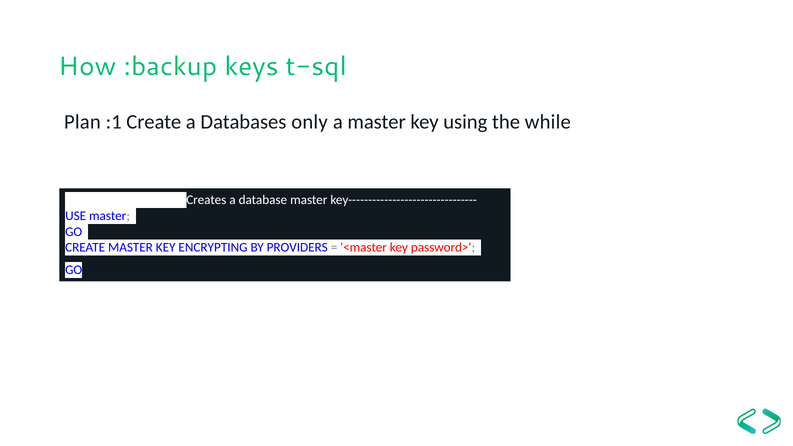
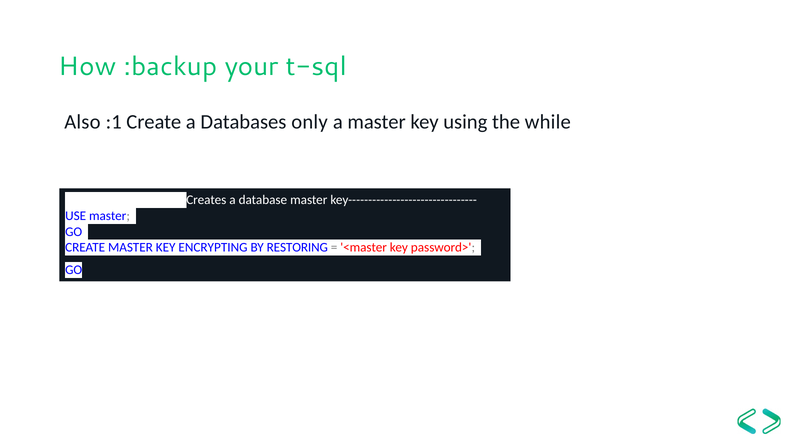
keys: keys -> your (252, 67)
Plan: Plan -> Also (82, 122)
PROVIDERS: PROVIDERS -> RESTORING (297, 248)
